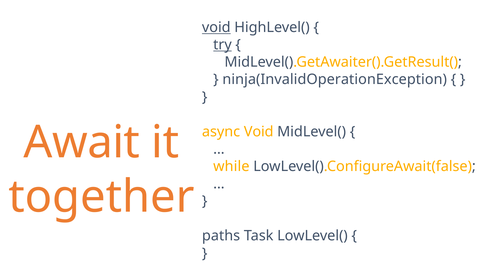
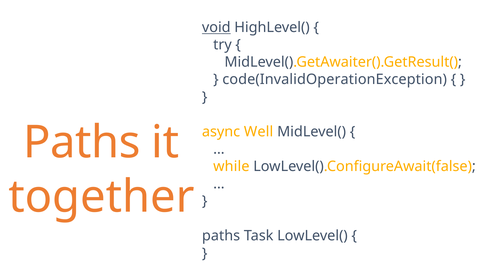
try underline: present -> none (222, 45)
ninja(InvalidOperationException: ninja(InvalidOperationException -> code(InvalidOperationException (335, 79)
async Void: Void -> Well (259, 131)
Await: Await -> Paths (82, 142)
